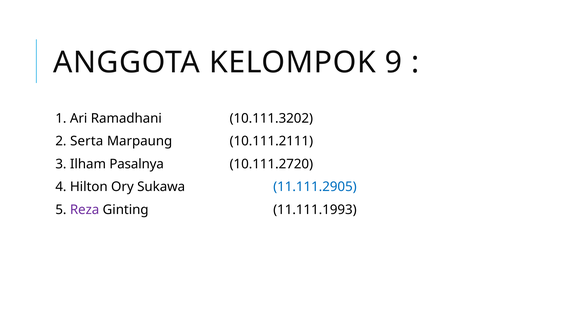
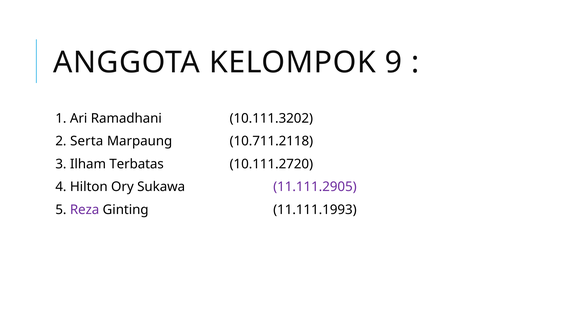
10.111.2111: 10.111.2111 -> 10.711.2118 (271, 141)
Pasalnya: Pasalnya -> Terbatas (137, 164)
11.111.2905 colour: blue -> purple (315, 187)
